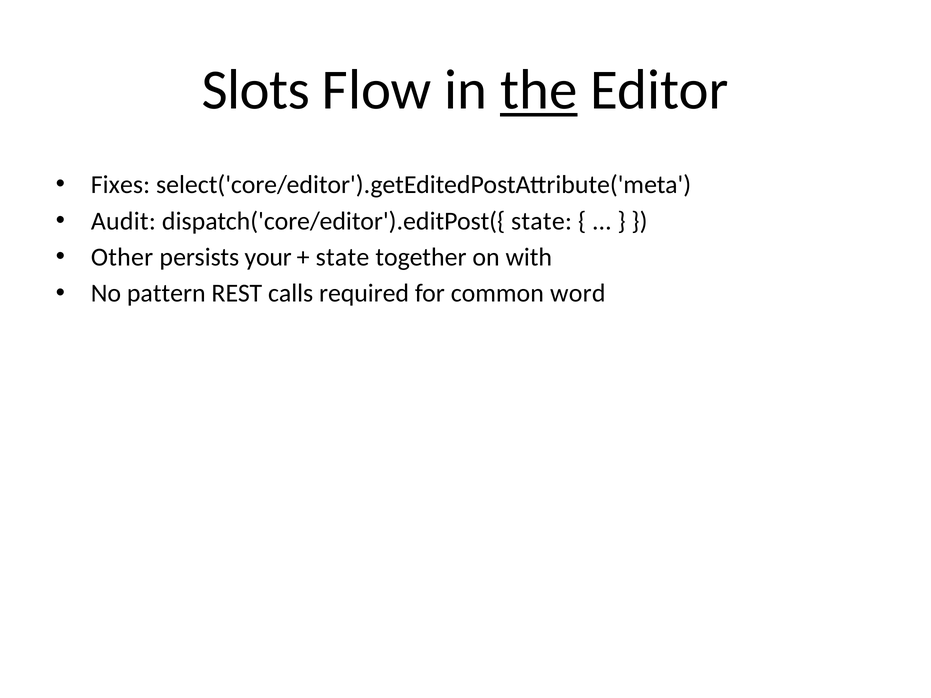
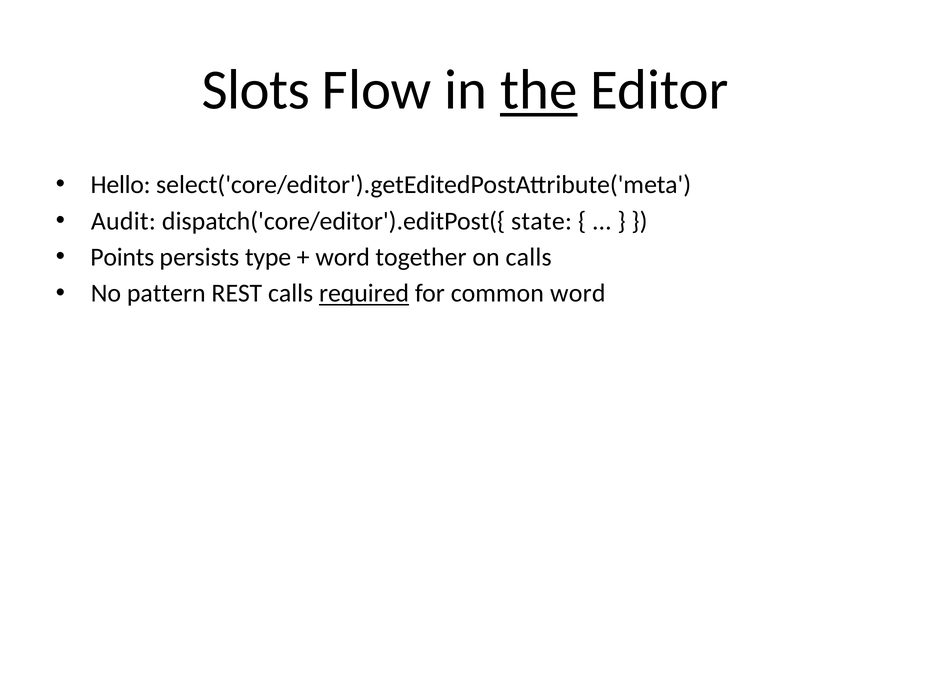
Fixes: Fixes -> Hello (121, 185)
Other: Other -> Points (122, 257)
your: your -> type (268, 257)
state: state -> word (343, 257)
on with: with -> calls (529, 257)
required underline: none -> present (364, 294)
